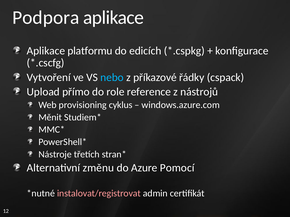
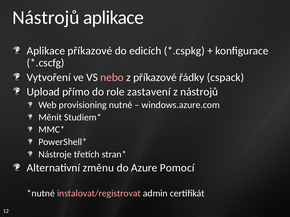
Podpora: Podpora -> Nástrojů (46, 18)
Aplikace platformu: platformu -> příkazové (90, 51)
nebo colour: light blue -> pink (112, 77)
reference: reference -> zastavení (149, 92)
cyklus: cyklus -> nutné (121, 105)
